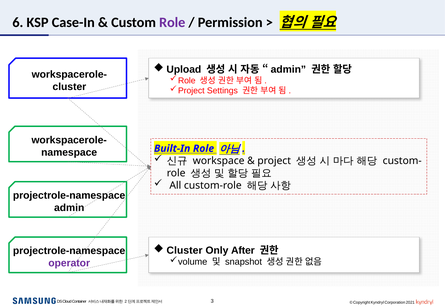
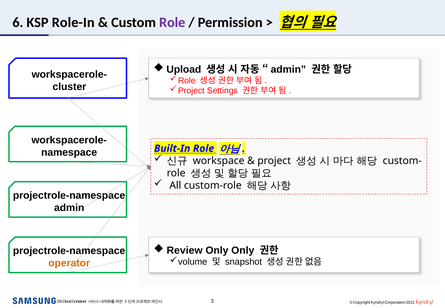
Case-In: Case-In -> Role-In (73, 23)
Cluster: Cluster -> Review (185, 250)
Only After: After -> Only (243, 250)
operator colour: purple -> orange (69, 263)
